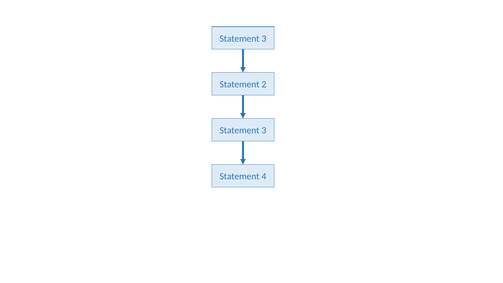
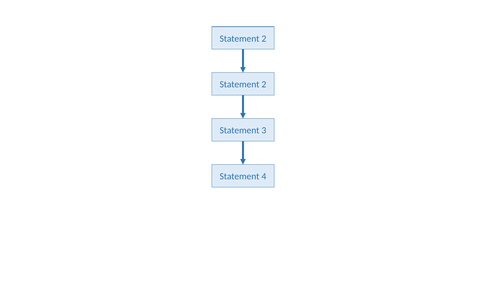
3: 3 -> 2 (264, 39)
